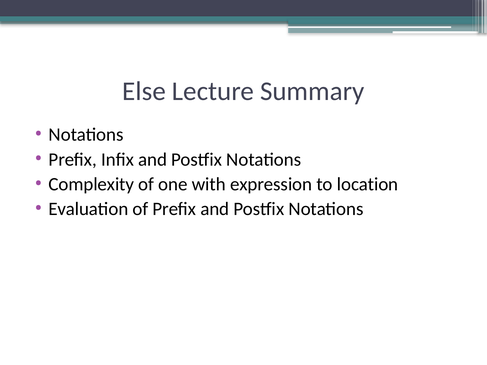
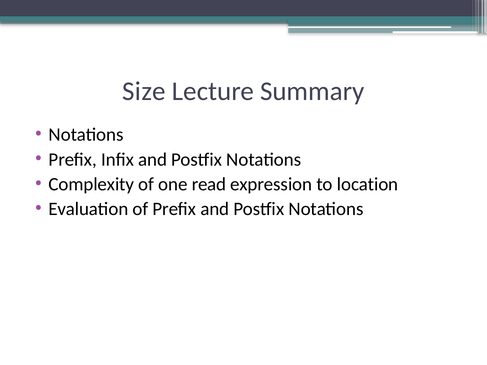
Else: Else -> Size (144, 91)
with: with -> read (209, 184)
